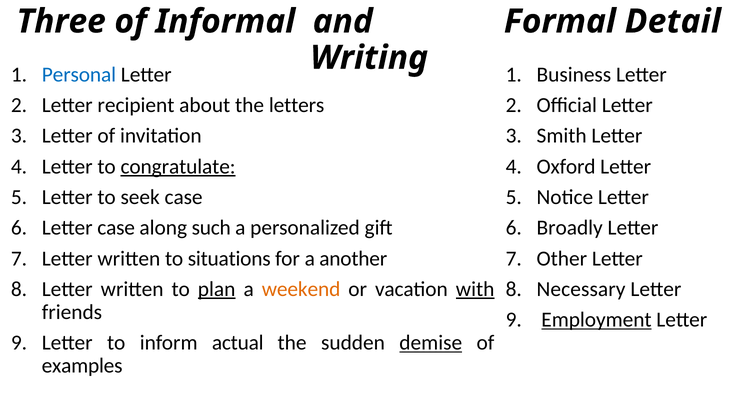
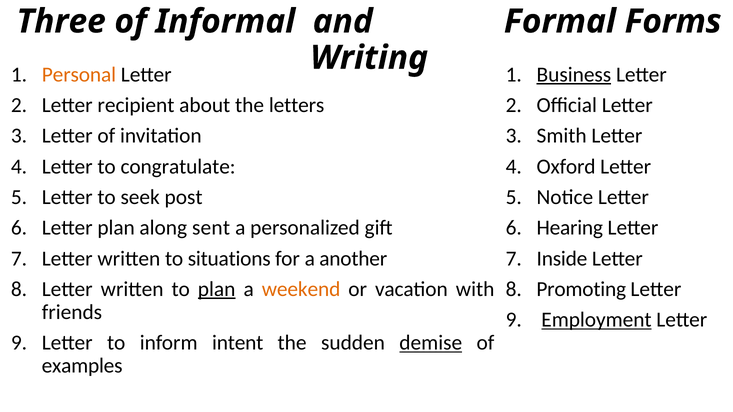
Detail: Detail -> Forms (673, 21)
Personal colour: blue -> orange (79, 75)
Business underline: none -> present (574, 75)
congratulate underline: present -> none (178, 167)
seek case: case -> post (184, 197)
Letter case: case -> plan (116, 228)
such: such -> sent (211, 228)
Broadly: Broadly -> Hearing (570, 228)
Other: Other -> Inside (562, 259)
with underline: present -> none (475, 289)
Necessary: Necessary -> Promoting (581, 289)
actual: actual -> intent (238, 343)
